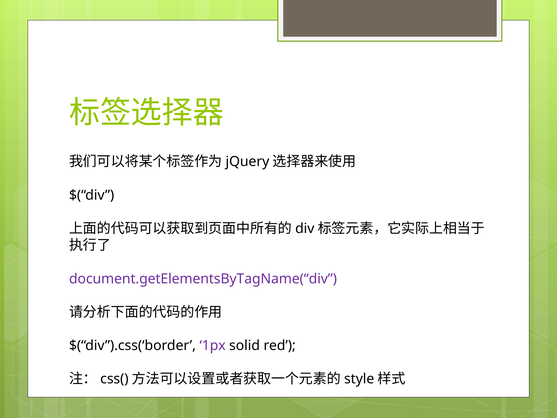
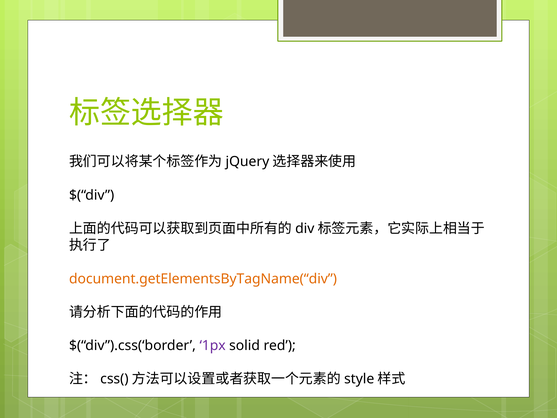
document.getElementsByTagName(“div colour: purple -> orange (203, 279)
